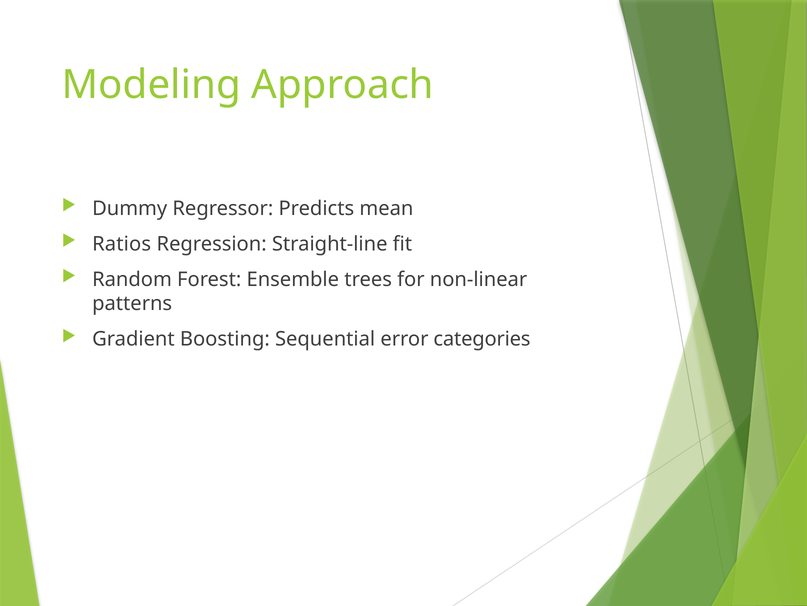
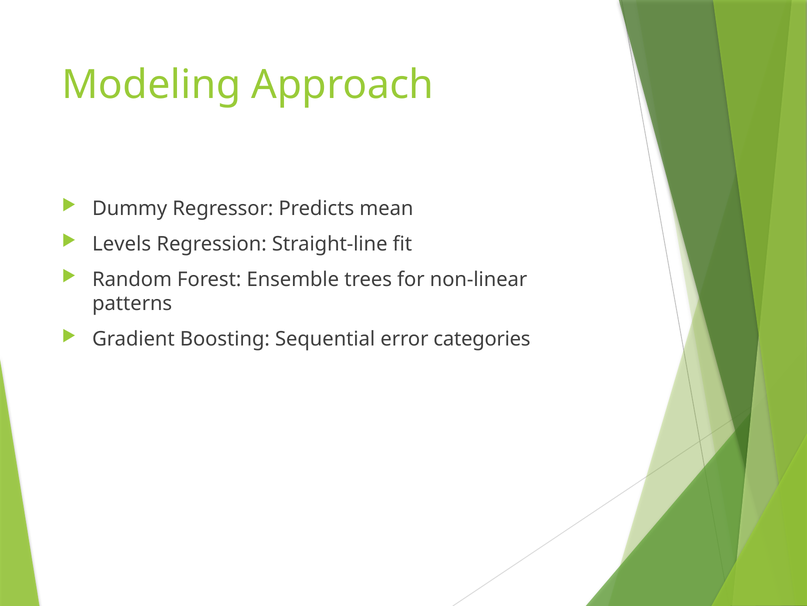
Ratios: Ratios -> Levels (122, 244)
